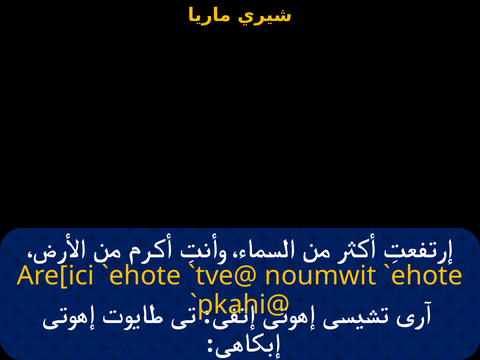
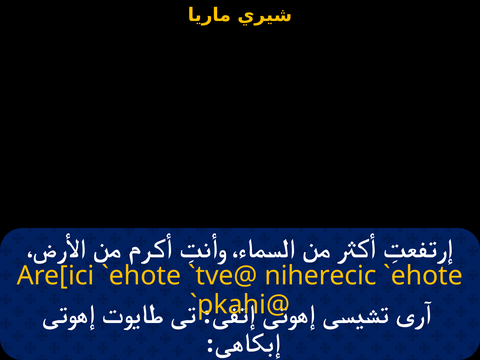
noumwit: noumwit -> niherecic (321, 276)
